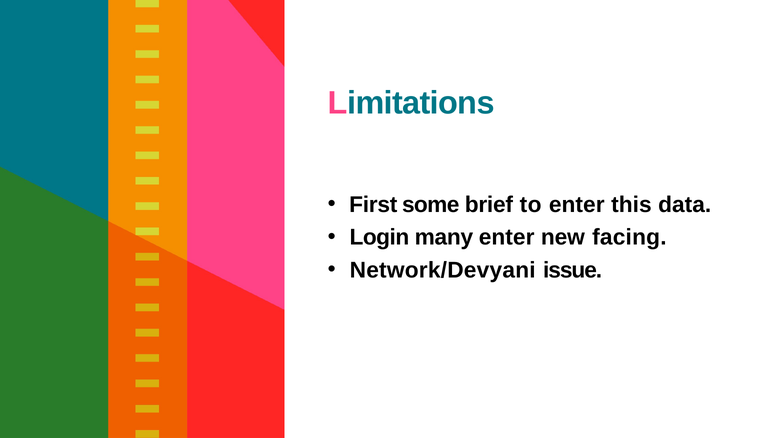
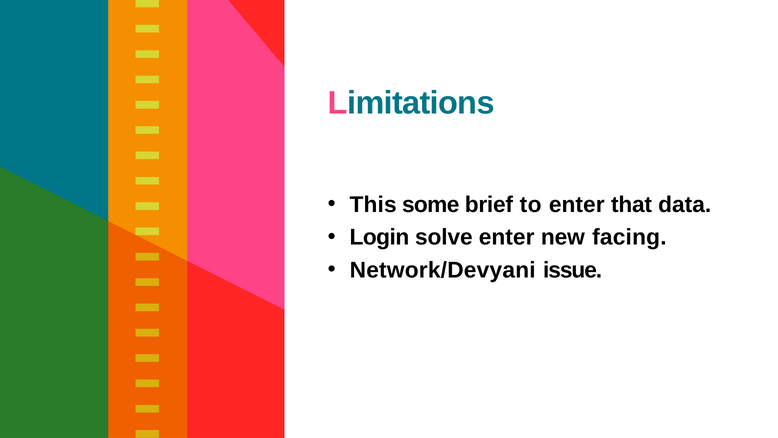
First: First -> This (373, 204)
this: this -> that (632, 204)
many: many -> solve (444, 237)
